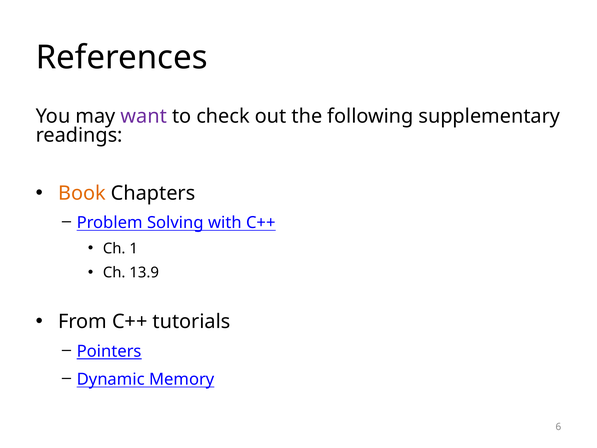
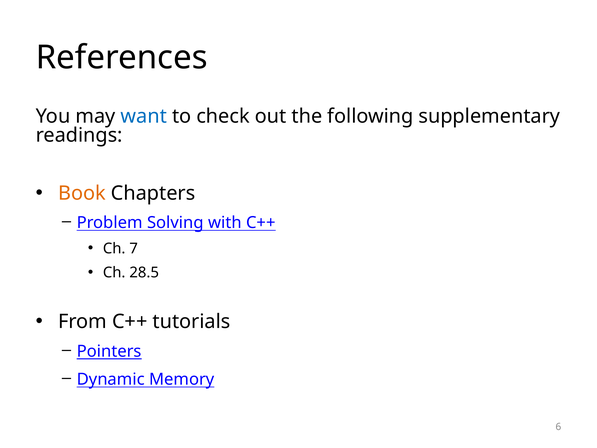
want colour: purple -> blue (144, 116)
1: 1 -> 7 (134, 248)
13.9: 13.9 -> 28.5 (144, 273)
